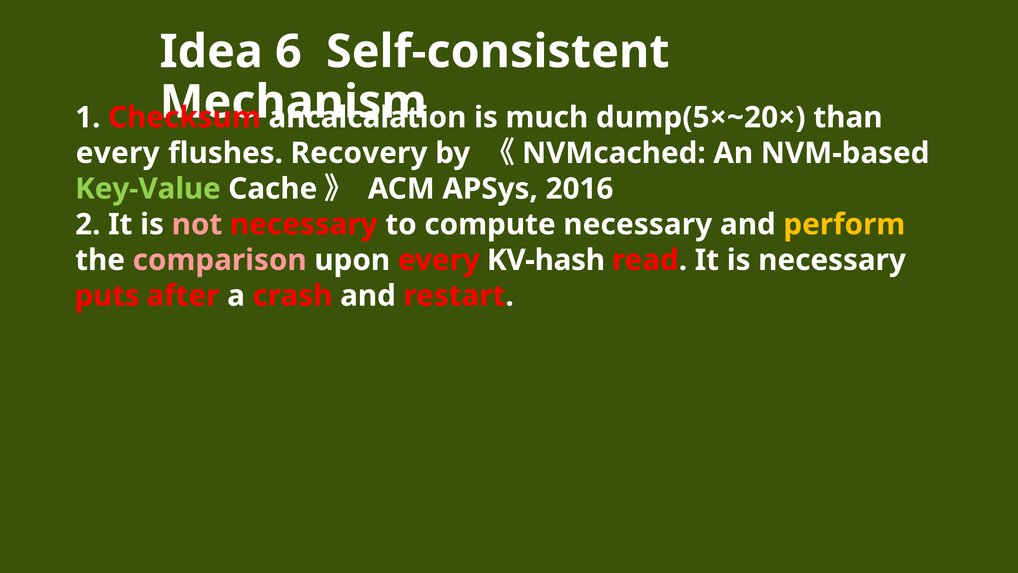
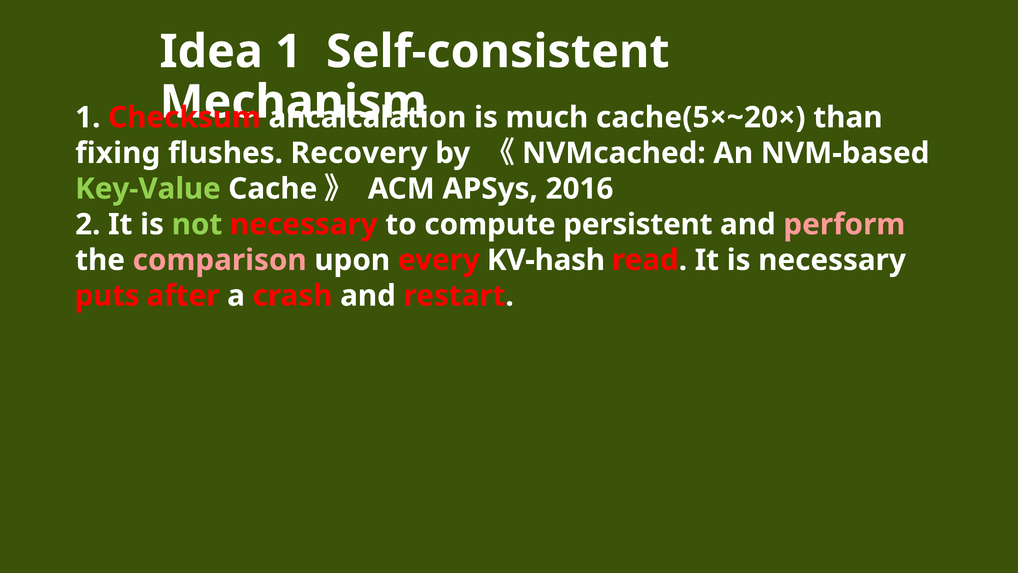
Idea 6: 6 -> 1 (288, 52)
dump(5×~20×: dump(5×~20× -> cache(5×~20× (701, 117)
every: every -> fixing (118, 153)
not colour: pink -> light green (197, 224)
compute necessary: necessary -> persistent (638, 224)
perform colour: yellow -> pink (844, 224)
